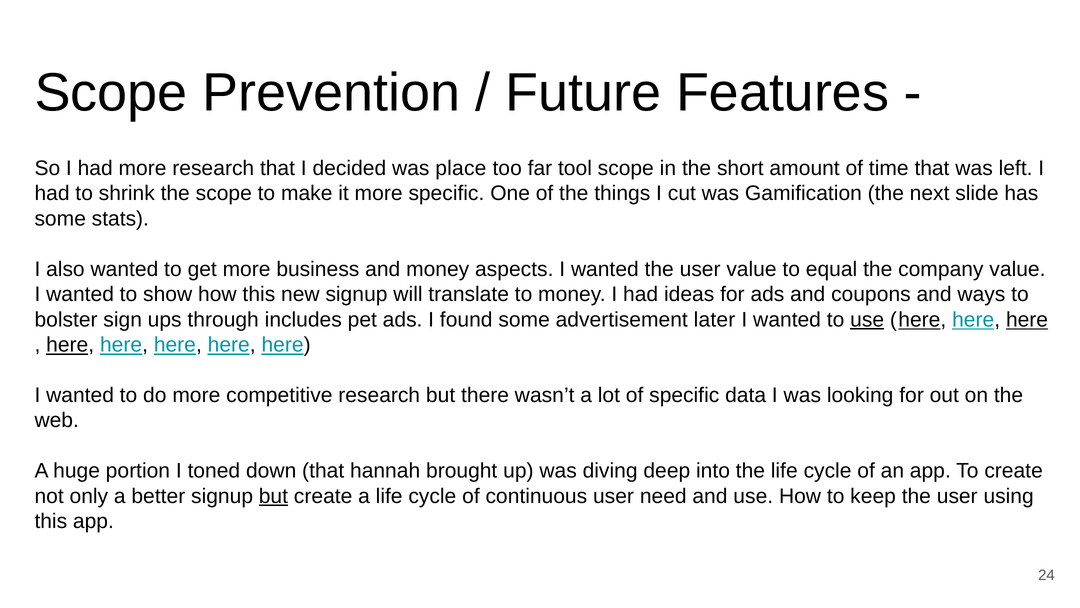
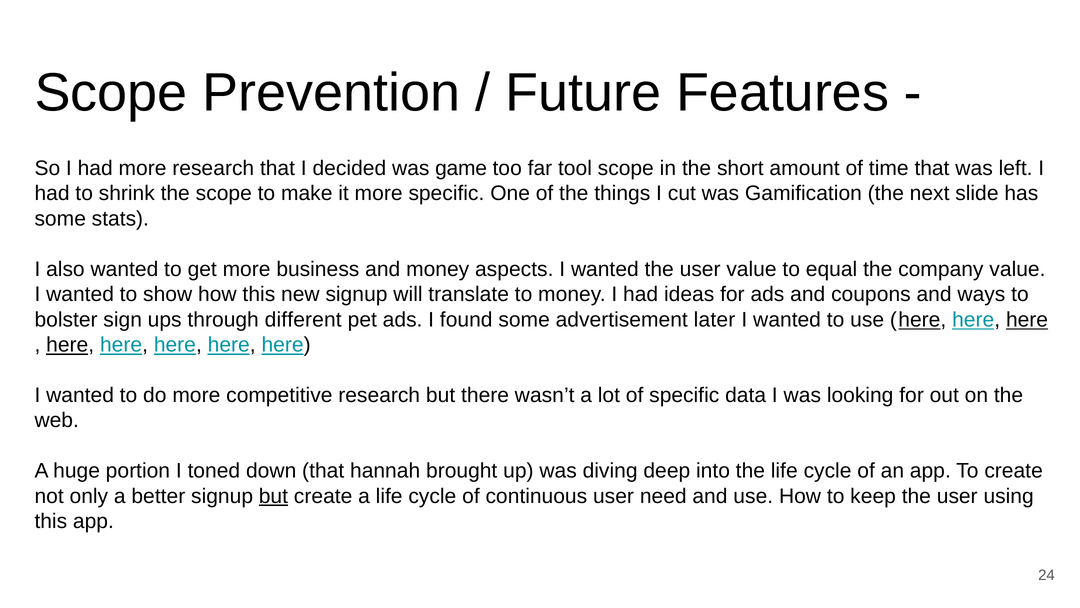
place: place -> game (461, 168)
includes: includes -> different (303, 319)
use underline: present -> none (867, 319)
